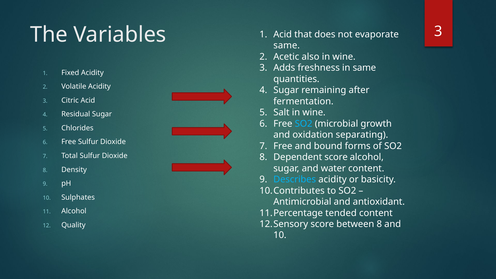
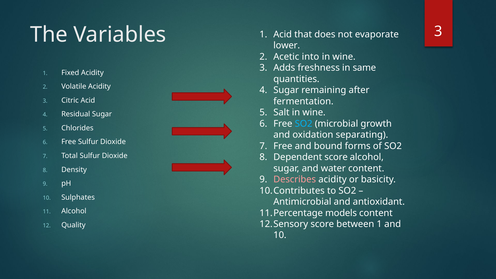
same: same -> lower (287, 46)
also: also -> into (311, 57)
Describes colour: light blue -> pink (295, 179)
tended: tended -> models (341, 213)
between 8: 8 -> 1 (379, 224)
